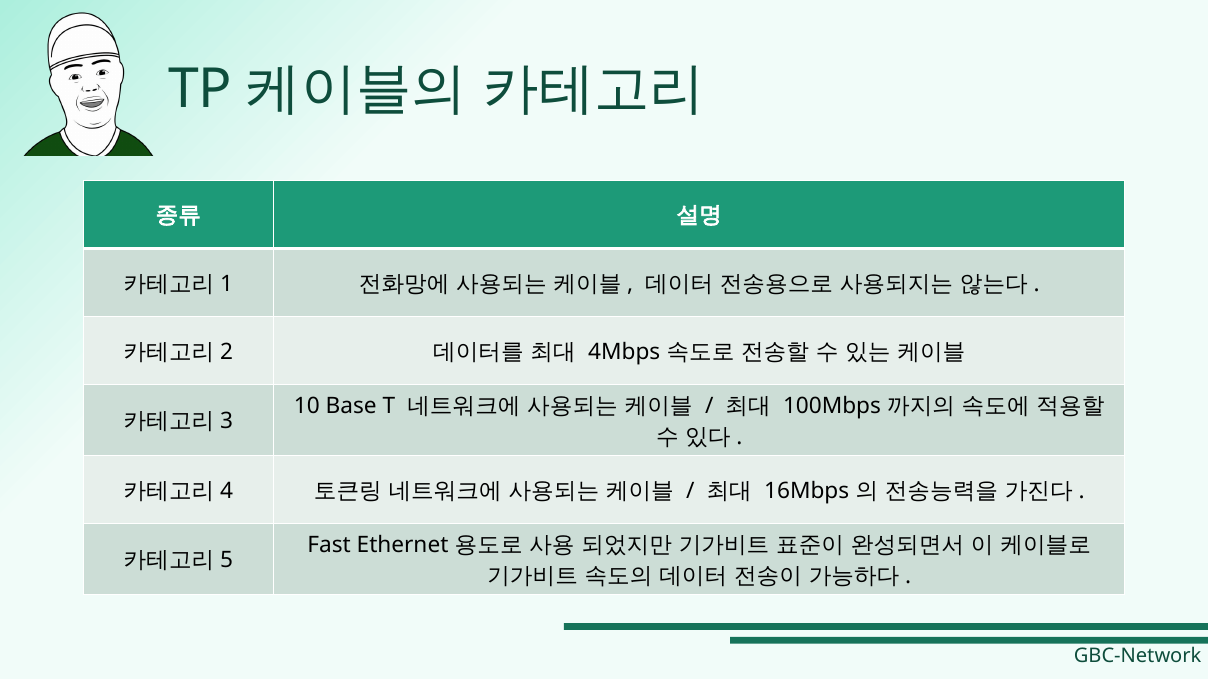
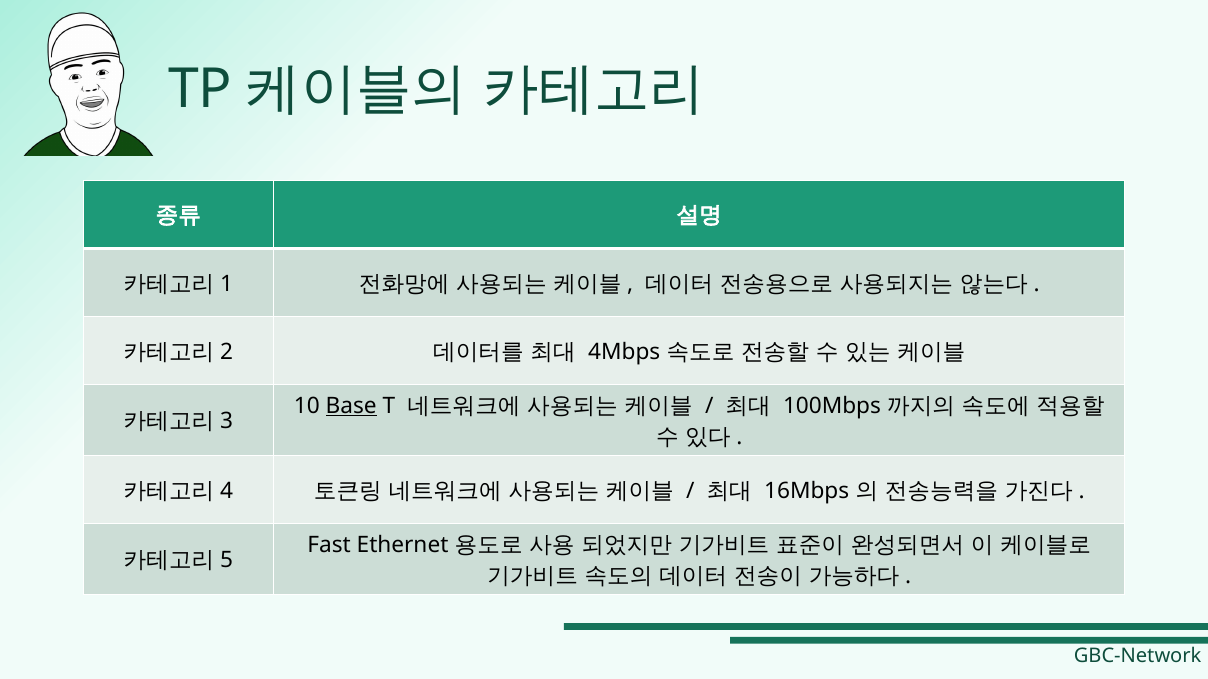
Base underline: none -> present (351, 406)
